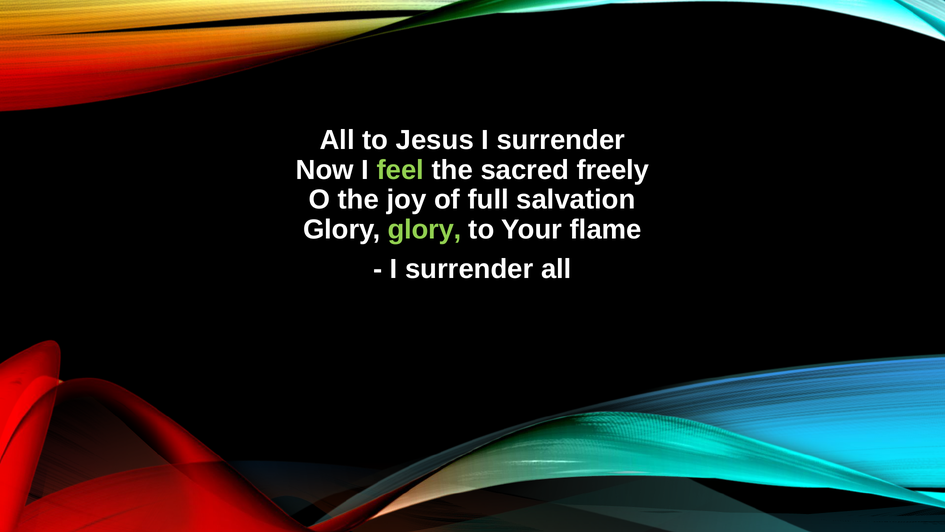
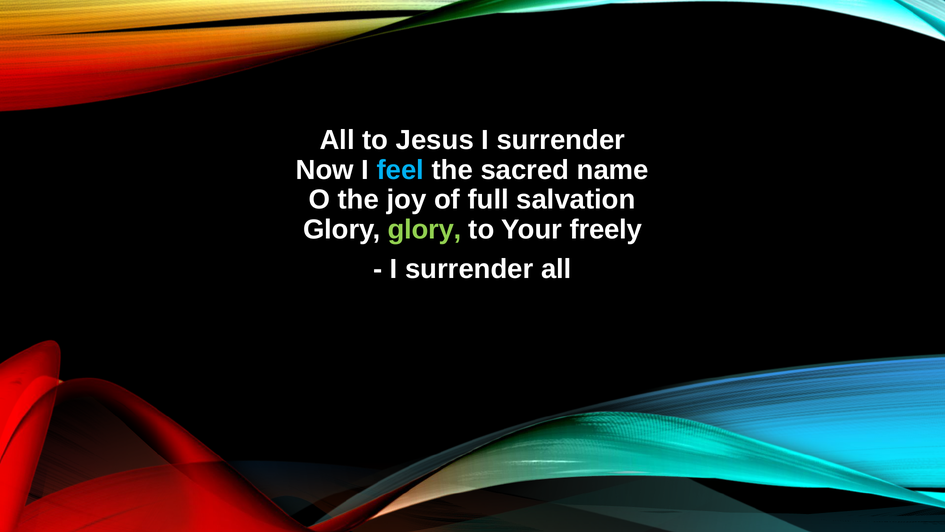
feel colour: light green -> light blue (400, 170)
freely: freely -> name (613, 170)
flame: flame -> freely (606, 229)
